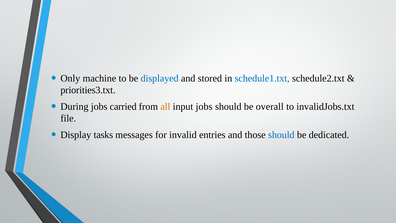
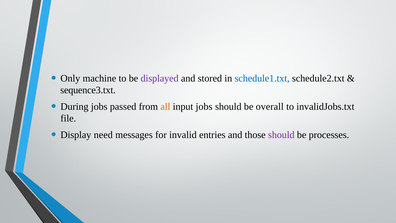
displayed colour: blue -> purple (160, 78)
priorities3.txt: priorities3.txt -> sequence3.txt (88, 90)
carried: carried -> passed (123, 106)
tasks: tasks -> need (103, 135)
should colour: blue -> purple (281, 135)
dedicated: dedicated -> processes (329, 135)
